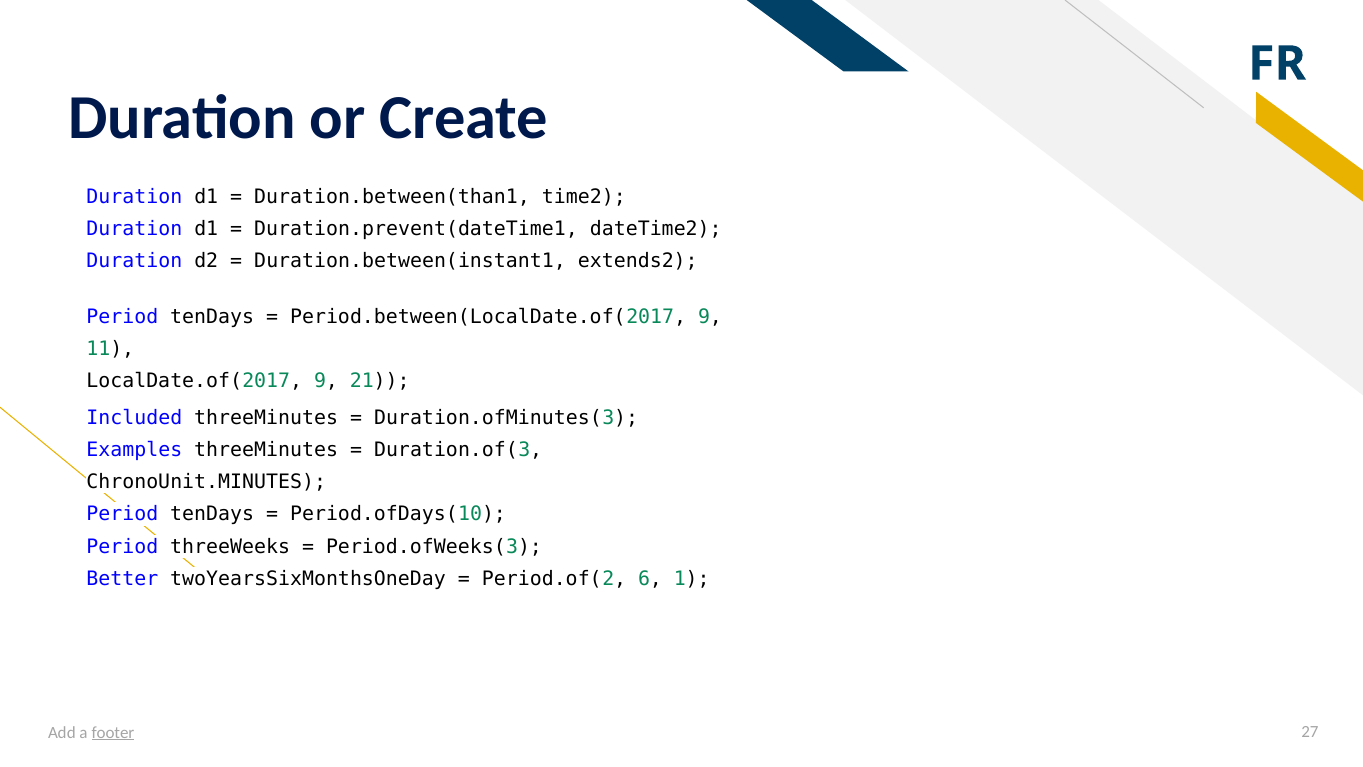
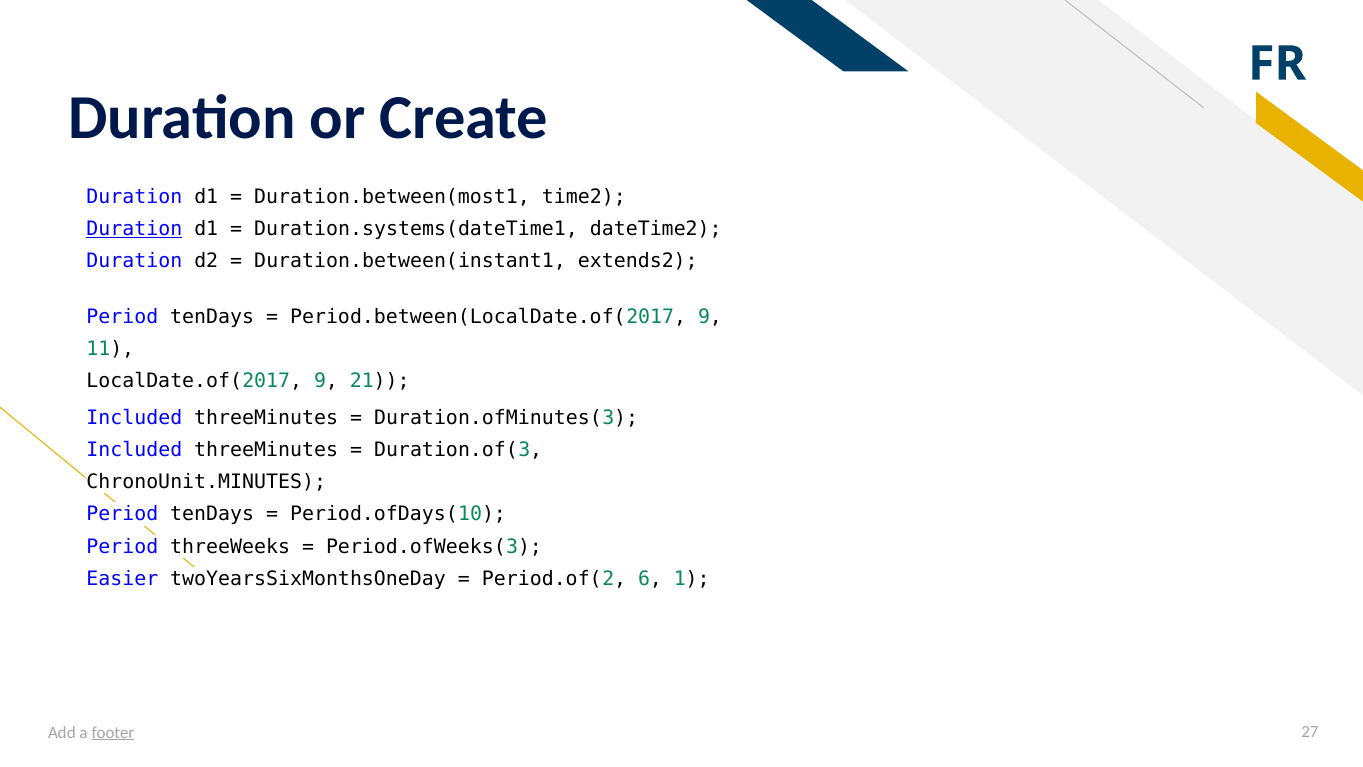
Duration.between(than1: Duration.between(than1 -> Duration.between(most1 (392, 196)
Duration underline: none -> present (134, 229)
Duration.prevent(dateTime1: Duration.prevent(dateTime1 -> Duration.systems(dateTime1 (416, 229)
Examples: Examples -> Included (134, 450)
Better: Better -> Easier (122, 578)
